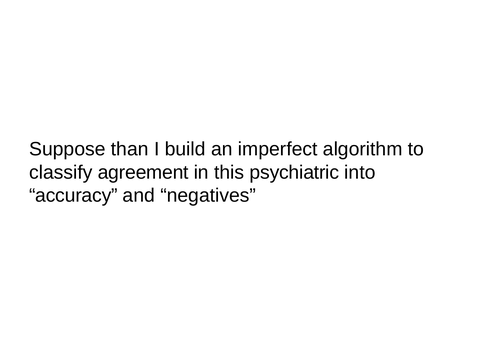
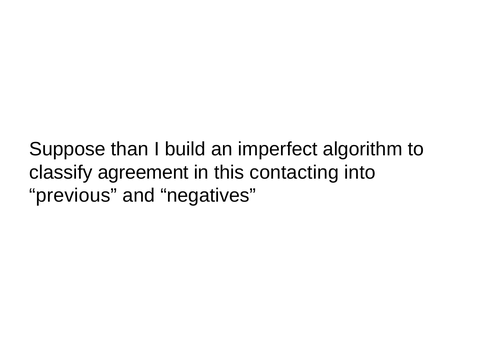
psychiatric: psychiatric -> contacting (294, 172)
accuracy: accuracy -> previous (73, 196)
